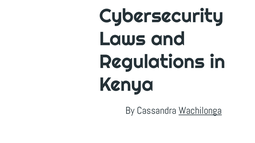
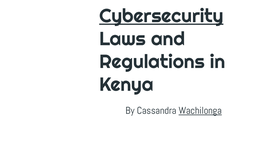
Cybersecurity underline: none -> present (161, 16)
